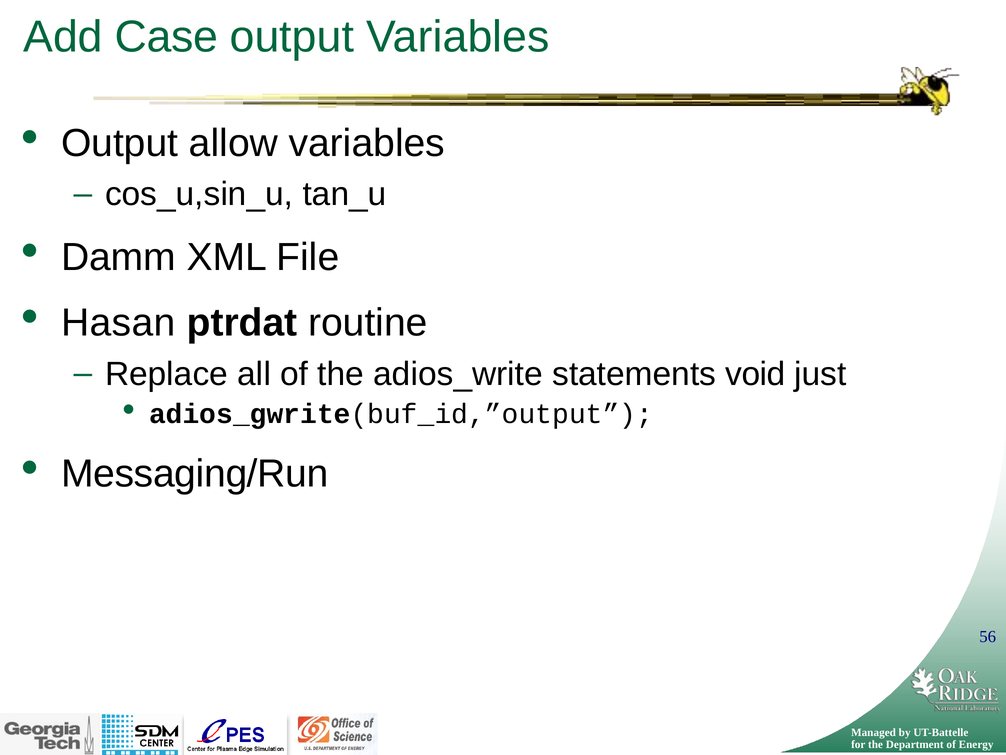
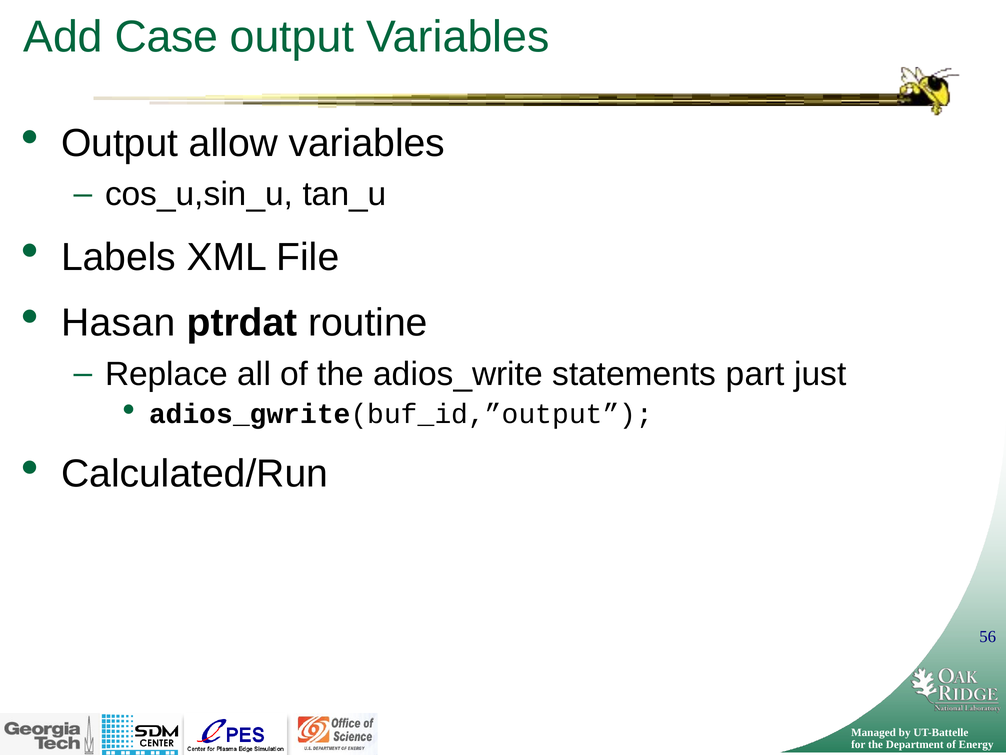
Damm: Damm -> Labels (119, 257)
void: void -> part (755, 374)
Messaging/Run: Messaging/Run -> Calculated/Run (195, 474)
